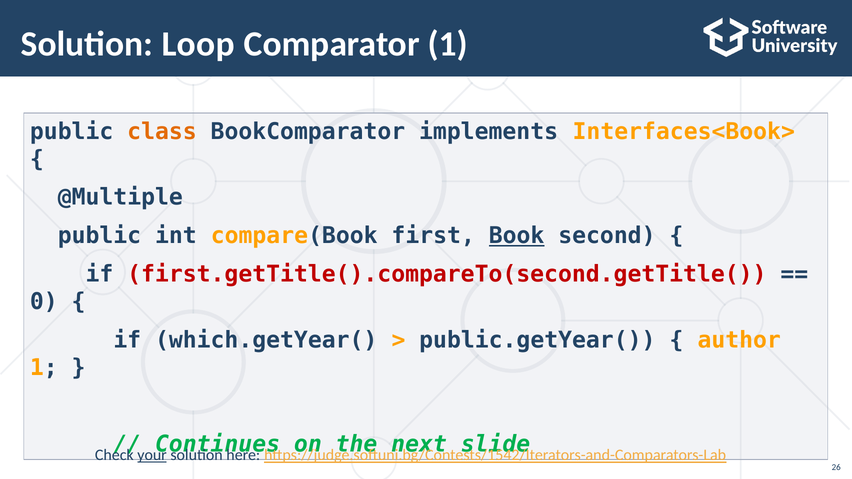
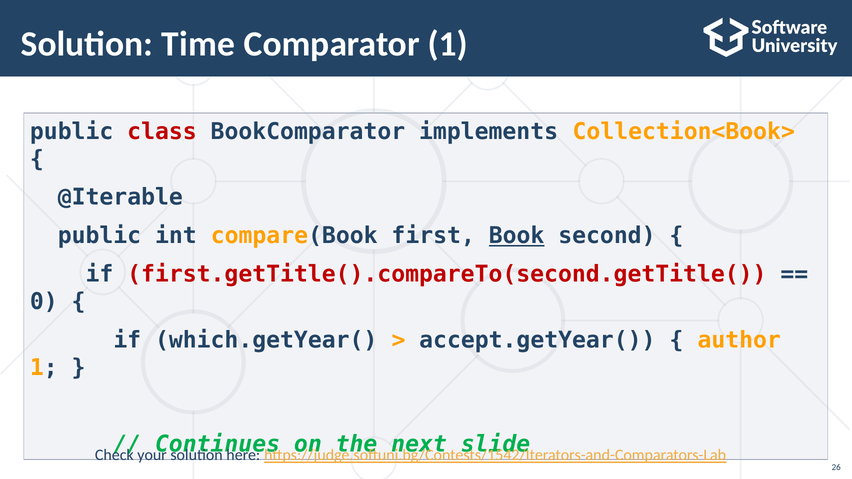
Loop: Loop -> Time (198, 44)
class colour: orange -> red (162, 131)
Interfaces<Book>: Interfaces<Book> -> Collection<Book> (684, 131)
@Multiple: @Multiple -> @Iterable (120, 197)
public.getYear(: public.getYear( -> accept.getYear( (537, 340)
your underline: present -> none (152, 455)
